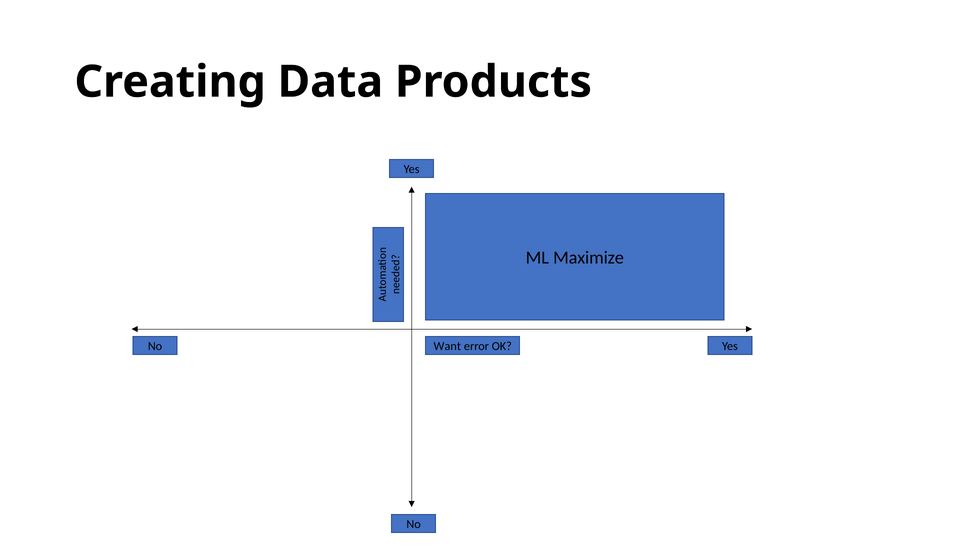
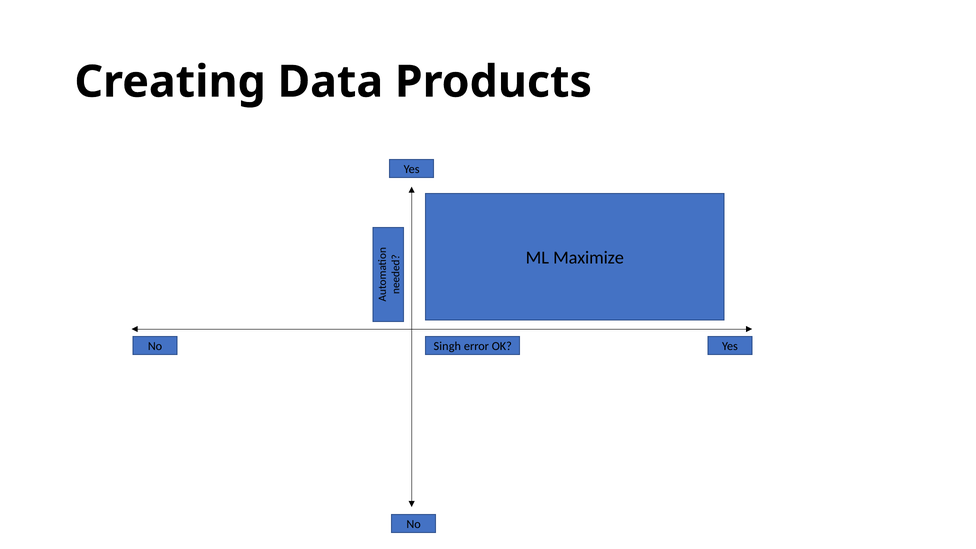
Want: Want -> Singh (447, 346)
